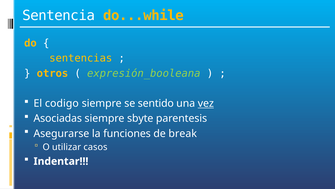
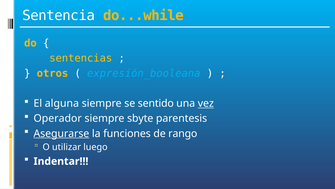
expresión_booleana colour: light green -> light blue (144, 73)
codigo: codigo -> alguna (62, 103)
Asociadas: Asociadas -> Operador (58, 118)
Asegurarse underline: none -> present (61, 133)
break: break -> rango (183, 133)
casos: casos -> luego (96, 147)
